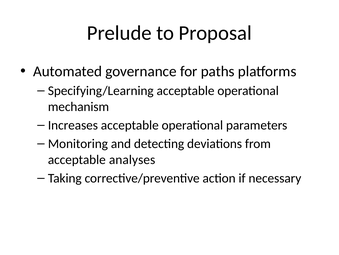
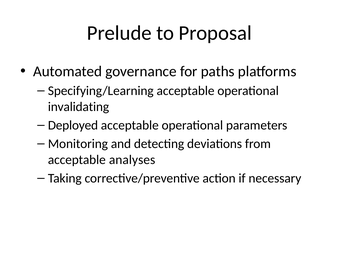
mechanism: mechanism -> invalidating (78, 106)
Increases: Increases -> Deployed (73, 125)
